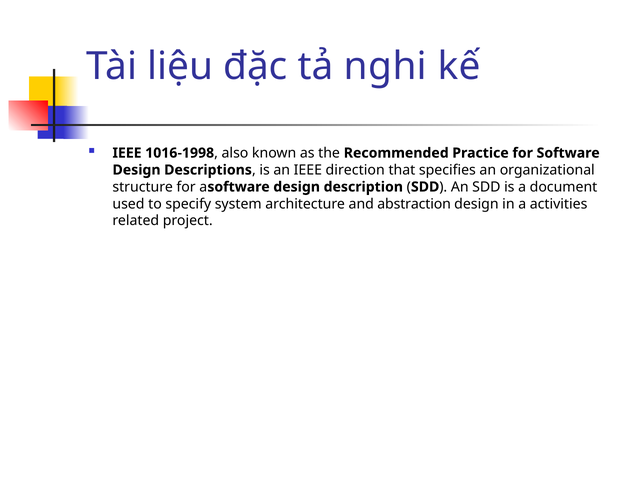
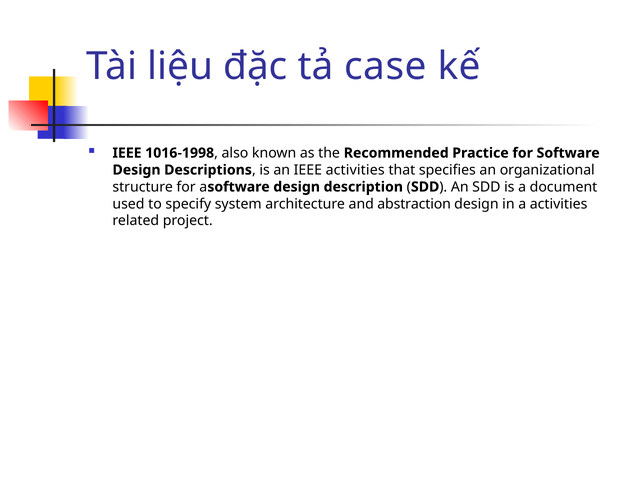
nghi: nghi -> case (385, 66)
IEEE direction: direction -> activities (355, 170)
